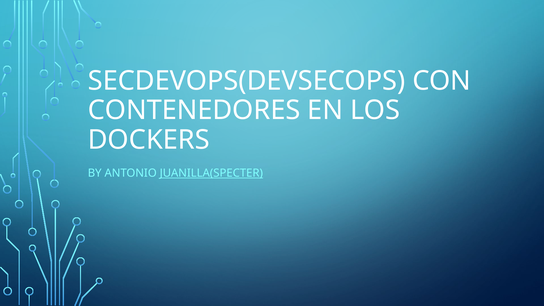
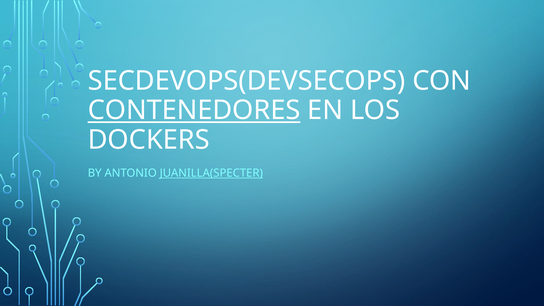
CONTENEDORES underline: none -> present (194, 110)
